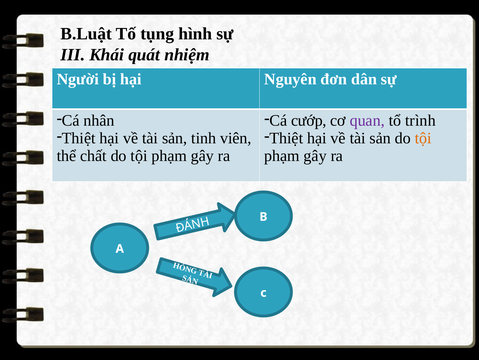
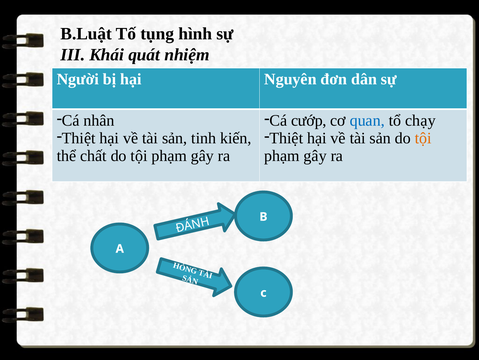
quan colour: purple -> blue (367, 120)
trình: trình -> chạy (420, 120)
viên: viên -> kiến (236, 138)
